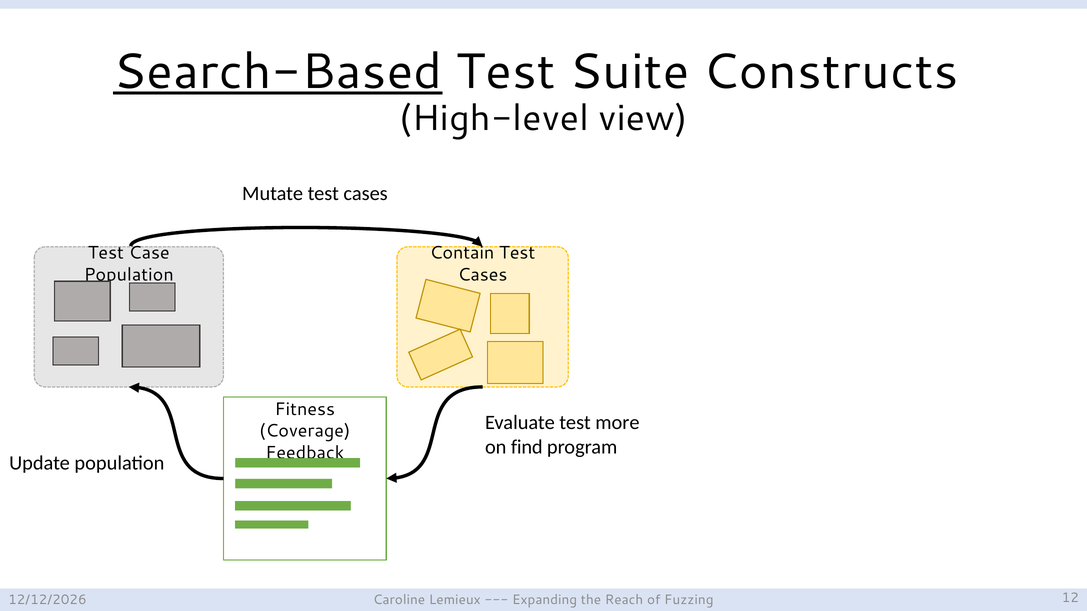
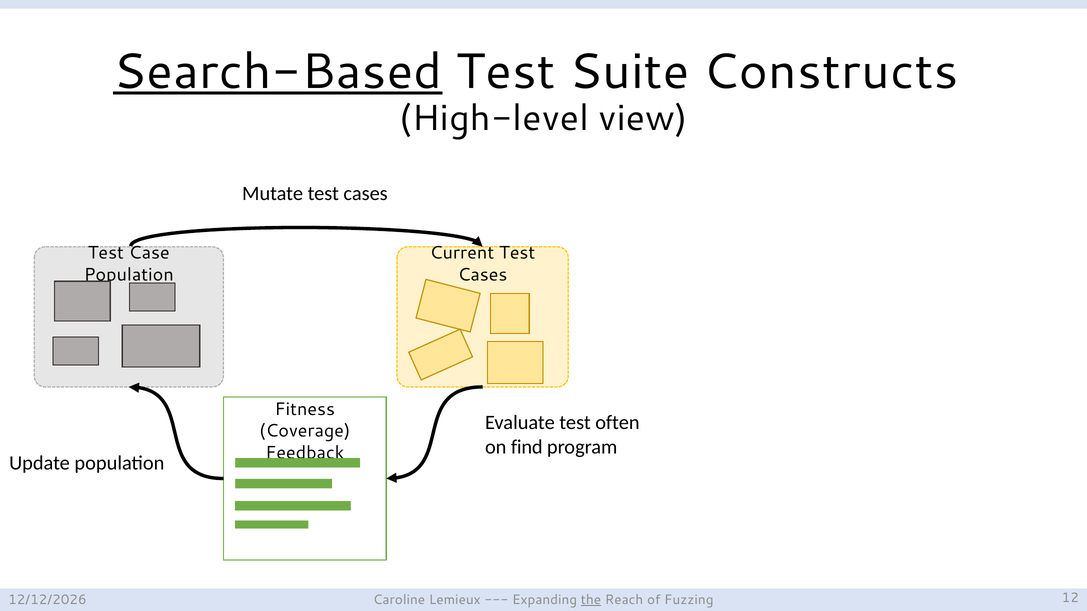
Contain: Contain -> Current (462, 253)
more: more -> often (617, 423)
the underline: none -> present (591, 600)
